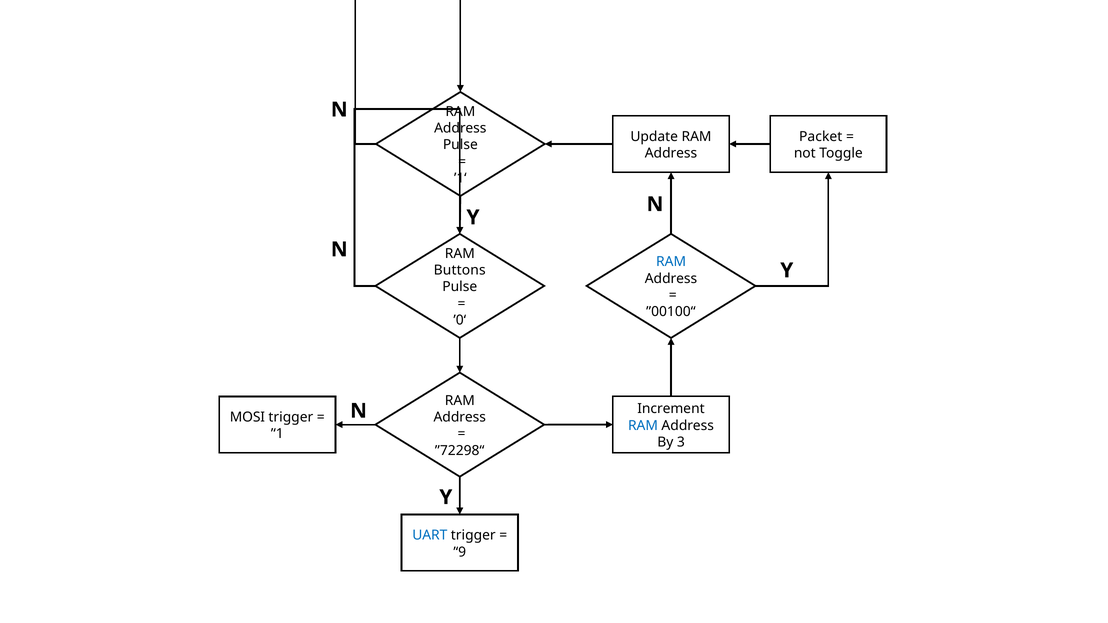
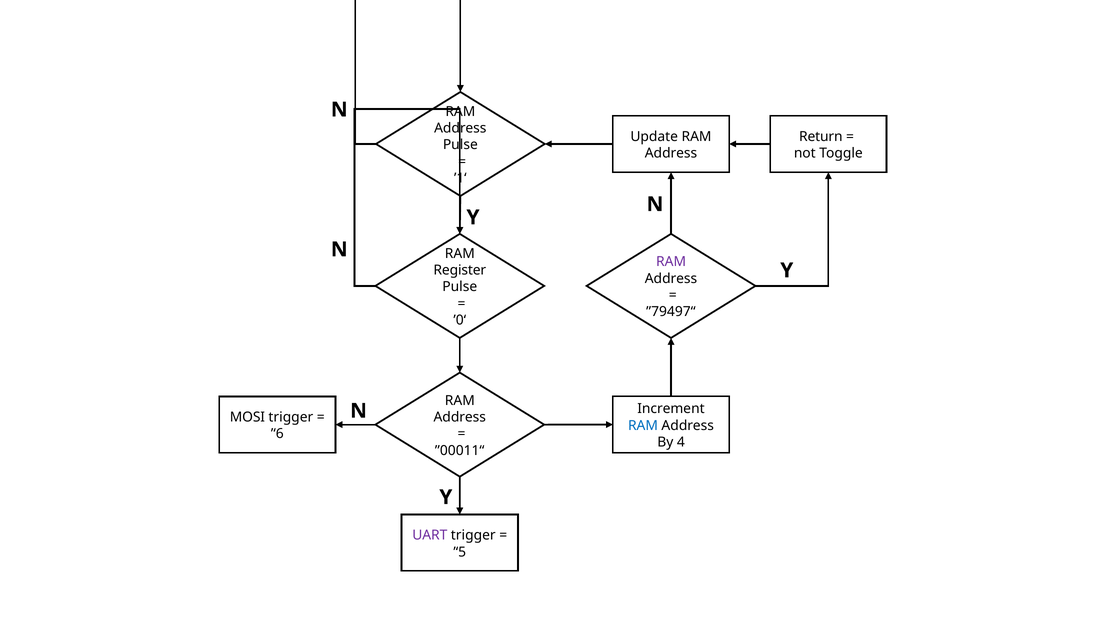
Packet: Packet -> Return (821, 137)
RAM colour: blue -> purple (671, 262)
Buttons: Buttons -> Register (460, 270)
00100: 00100 -> 79497 (671, 312)
1: 1 -> 6 (279, 434)
3: 3 -> 4 (681, 442)
72298: 72298 -> 00011 (460, 451)
UART colour: blue -> purple (430, 536)
9: 9 -> 5 (461, 552)
